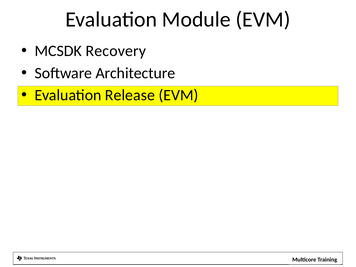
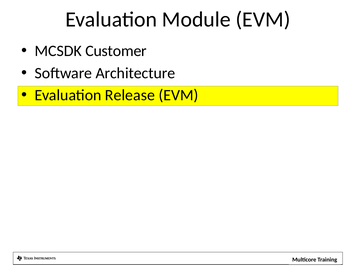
Recovery: Recovery -> Customer (116, 51)
